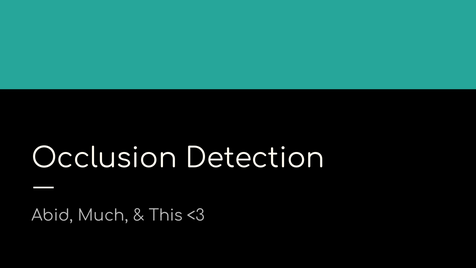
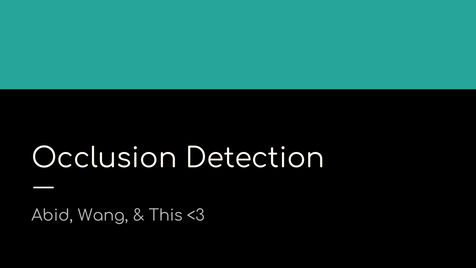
Much: Much -> Wang (103, 215)
